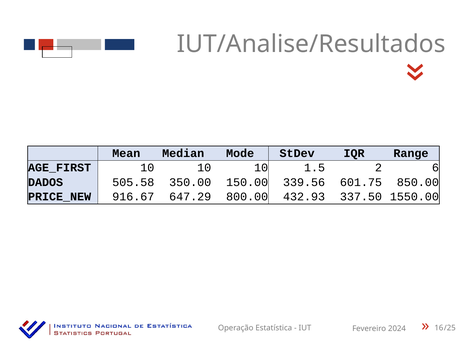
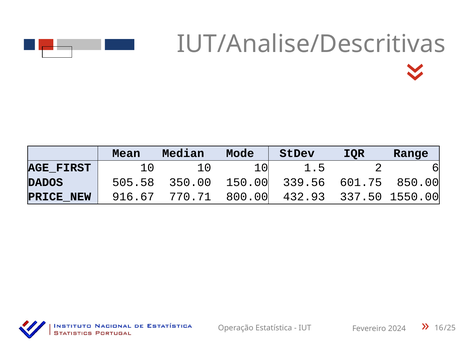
IUT/Analise/Resultados: IUT/Analise/Resultados -> IUT/Analise/Descritivas (311, 44)
647.29: 647.29 -> 770.71 (190, 197)
